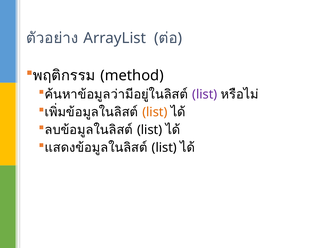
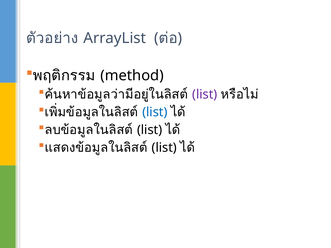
list colour: orange -> blue (155, 112)
